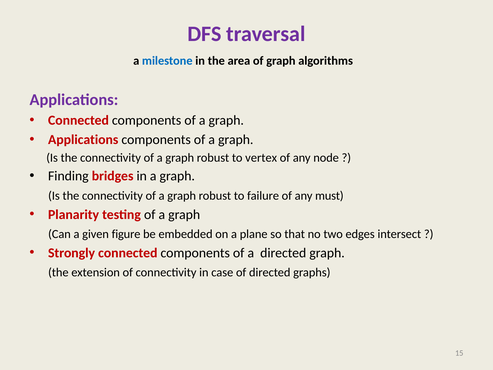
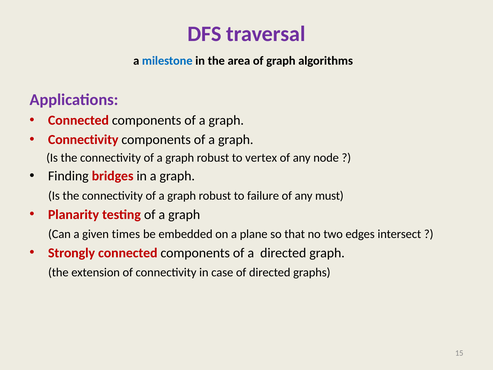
Applications: Applications -> Connectivity (83, 140)
figure: figure -> times (126, 234)
